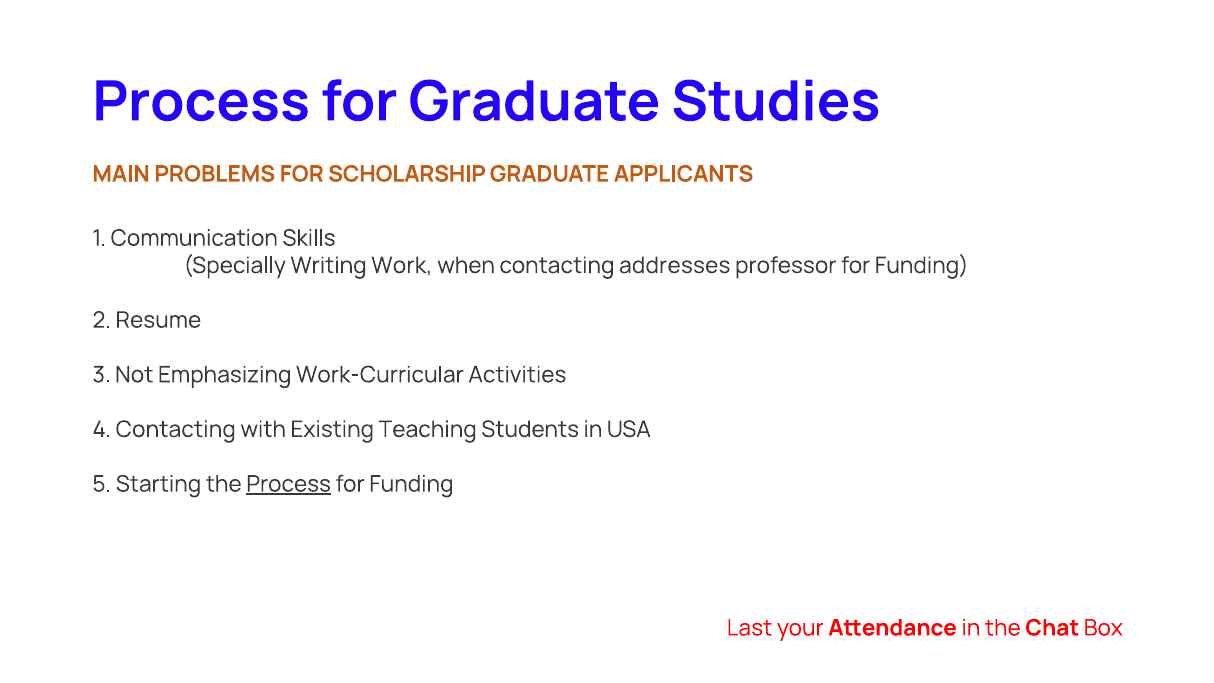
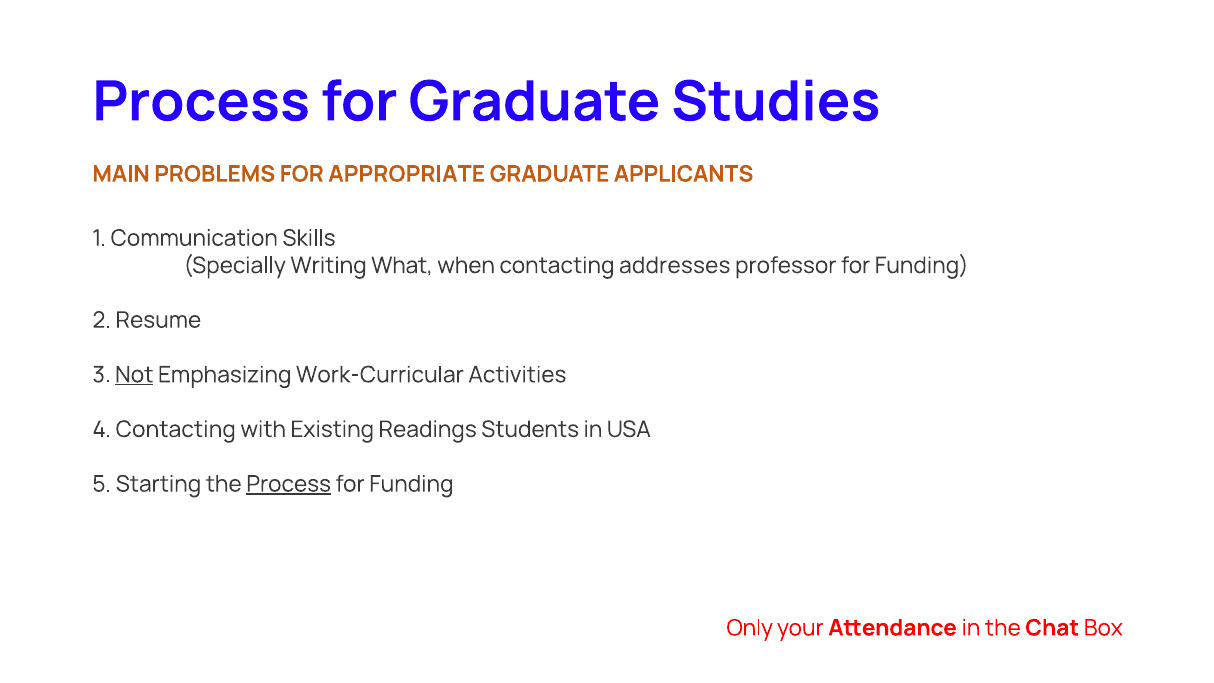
SCHOLARSHIP: SCHOLARSHIP -> APPROPRIATE (407, 174)
Work: Work -> What (402, 265)
Not underline: none -> present (134, 375)
Teaching: Teaching -> Readings (428, 429)
Last: Last -> Only (750, 628)
